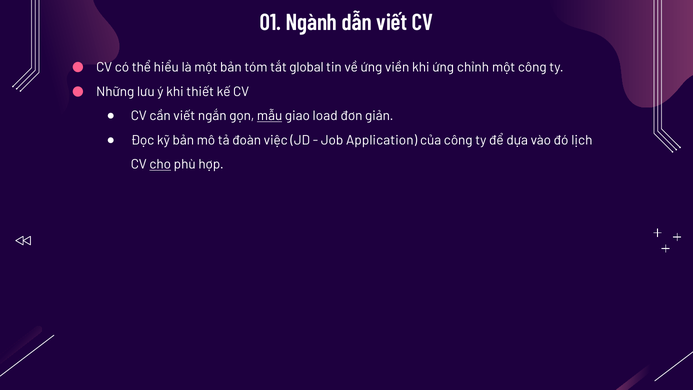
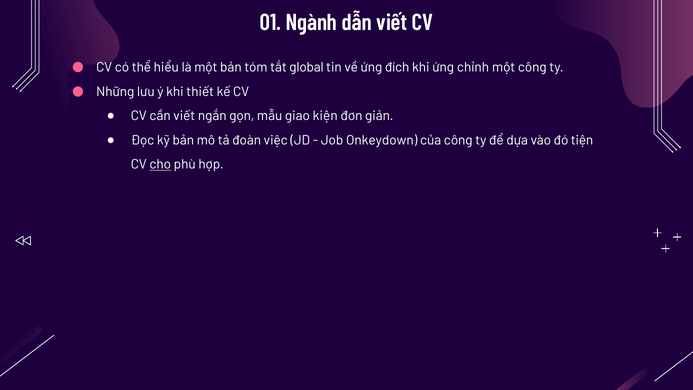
viền: viền -> đích (397, 67)
mẫu underline: present -> none (270, 116)
load: load -> kiện (325, 116)
Application: Application -> Onkeydown (382, 140)
lịch: lịch -> tiện (582, 140)
